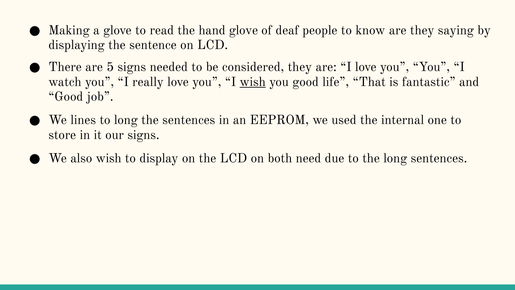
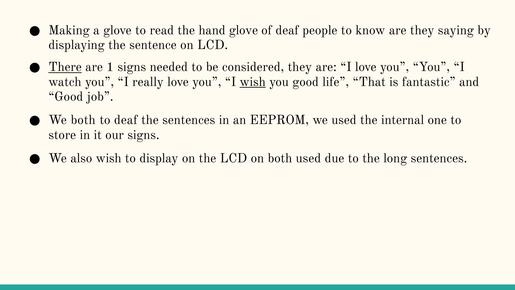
There underline: none -> present (65, 67)
5: 5 -> 1 (110, 67)
We lines: lines -> both (83, 120)
to long: long -> deaf (126, 120)
both need: need -> used (308, 158)
